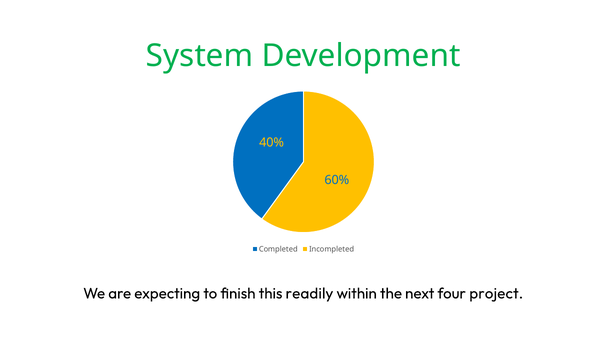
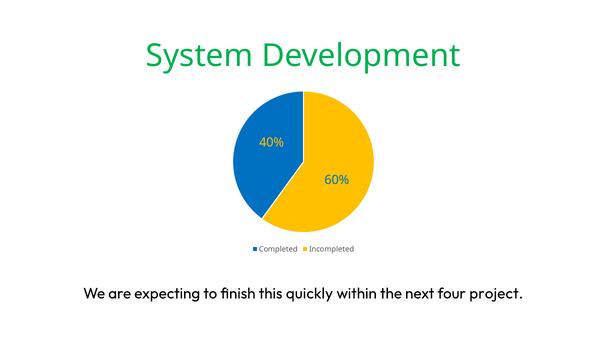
readily: readily -> quickly (309, 294)
